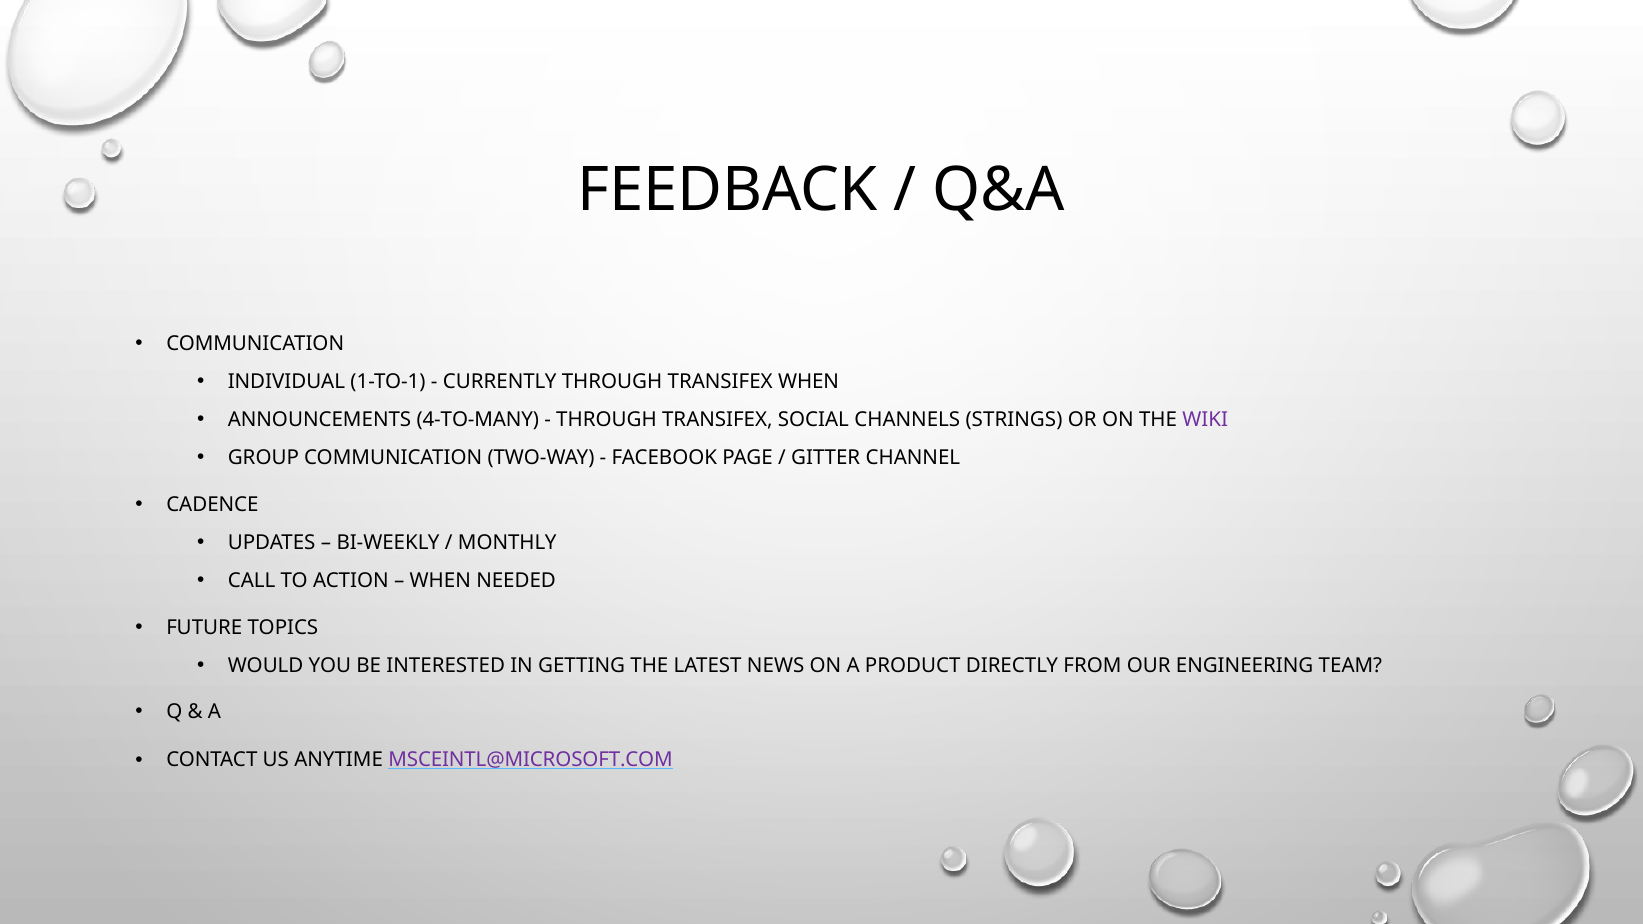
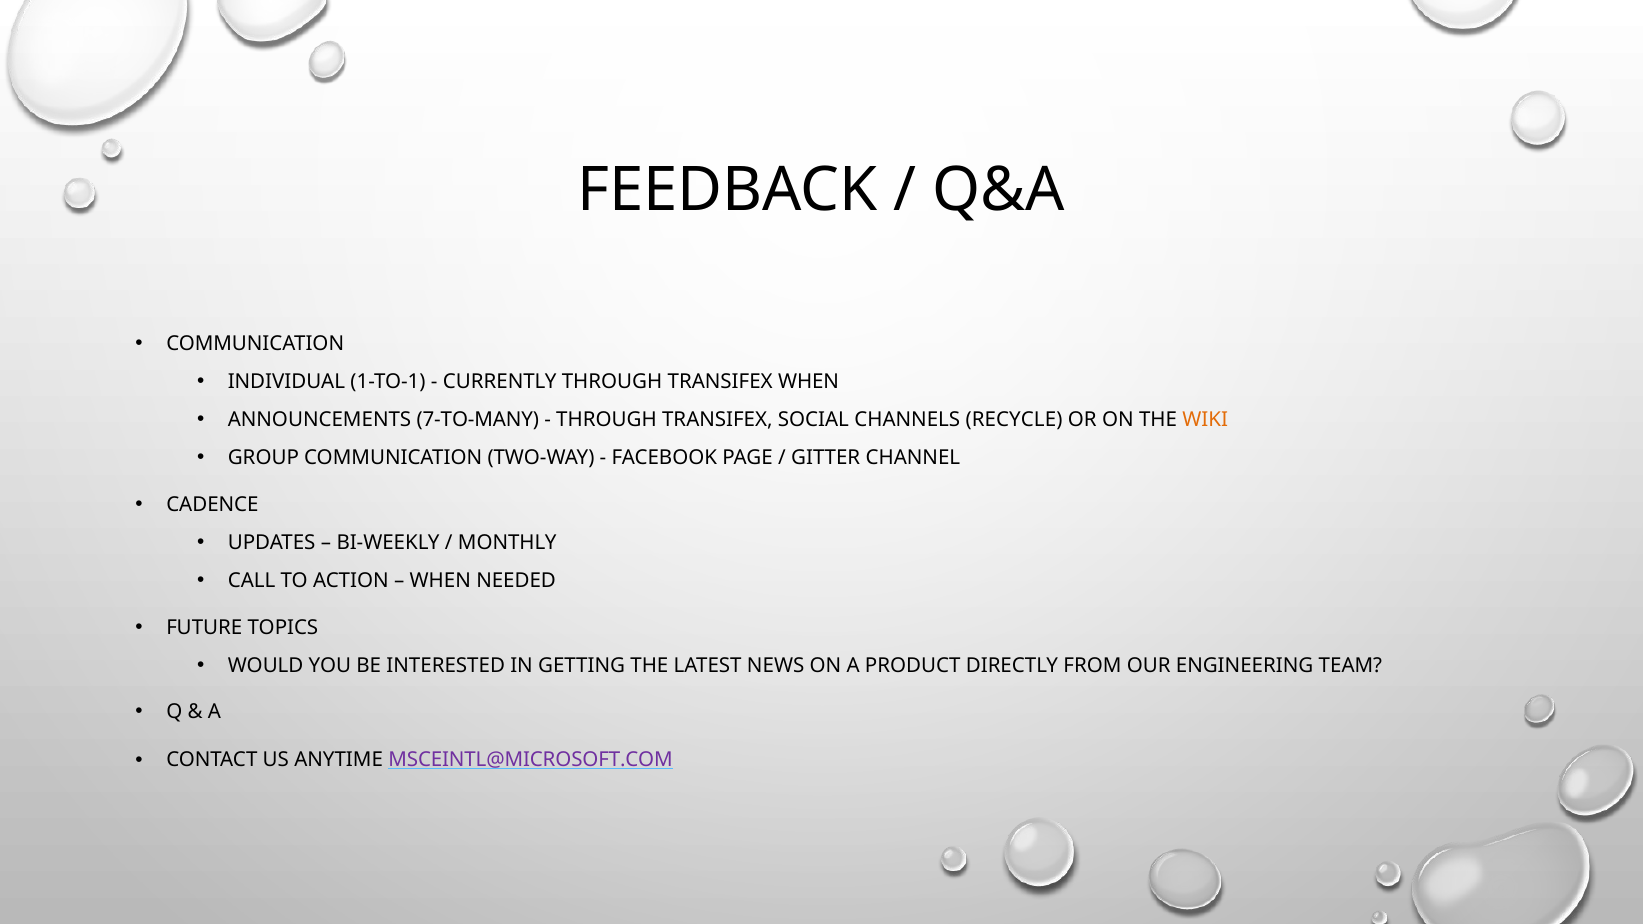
4-TO-MANY: 4-TO-MANY -> 7-TO-MANY (478, 420)
STRINGS: STRINGS -> RECYCLE (1014, 420)
WIKI colour: purple -> orange (1205, 420)
